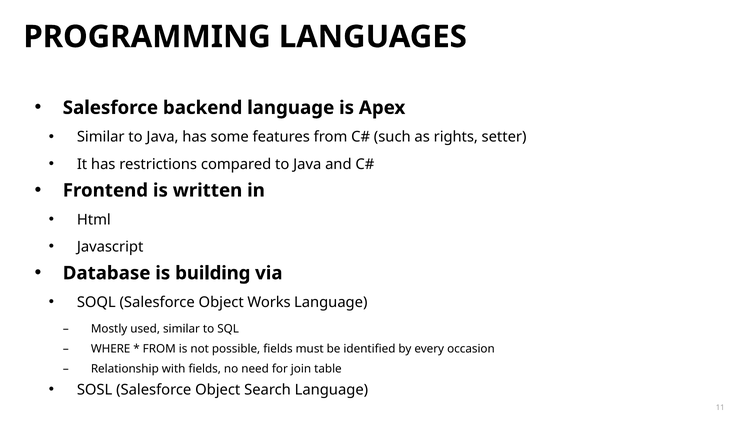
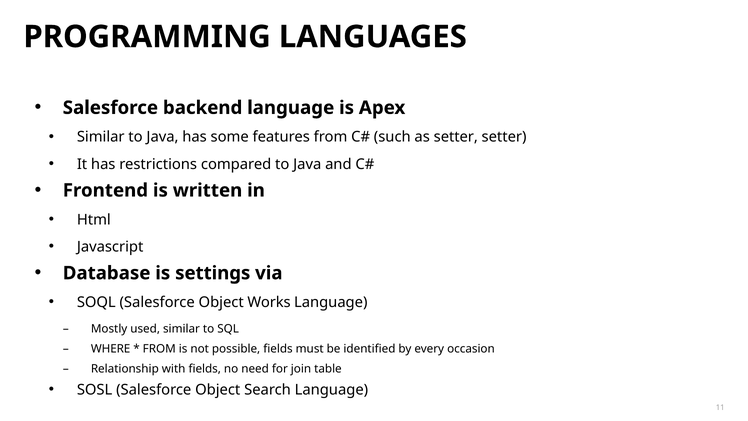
as rights: rights -> setter (456, 137)
building: building -> settings (213, 273)
